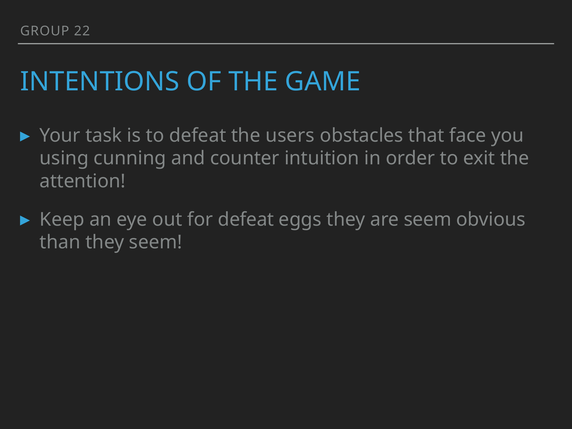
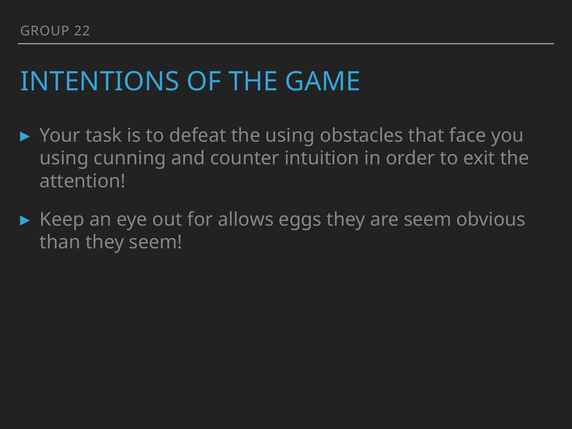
the users: users -> using (290, 136)
for defeat: defeat -> allows (246, 220)
